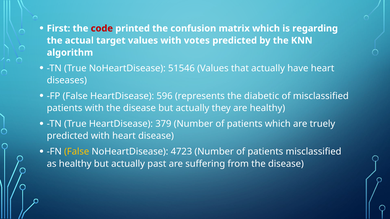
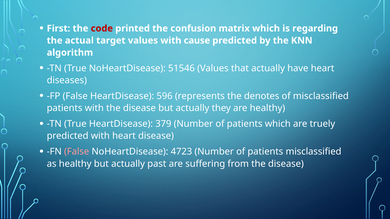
votes: votes -> cause (197, 41)
diabetic: diabetic -> denotes (262, 96)
False colour: yellow -> pink (77, 152)
